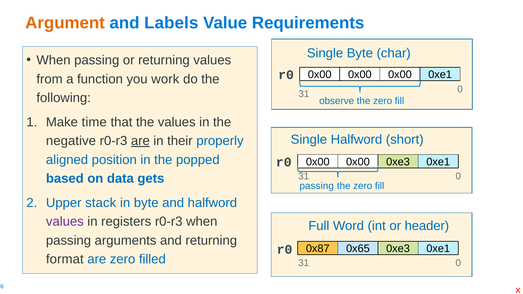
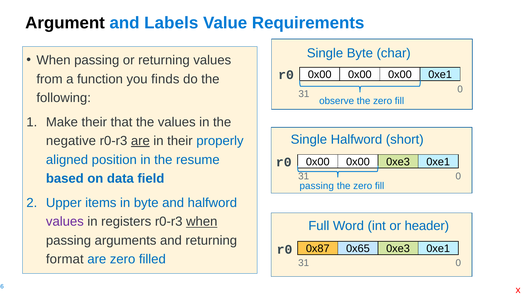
Argument colour: orange -> black (65, 23)
work: work -> finds (165, 79)
Make time: time -> their (94, 122)
popped: popped -> resume (198, 160)
gets: gets -> field (151, 179)
stack: stack -> items (101, 203)
when underline: none -> present (202, 222)
